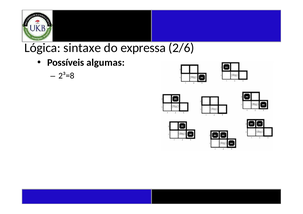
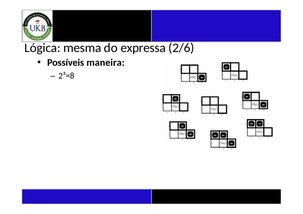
sintaxe: sintaxe -> mesma (82, 48)
algumas: algumas -> maneira (106, 63)
